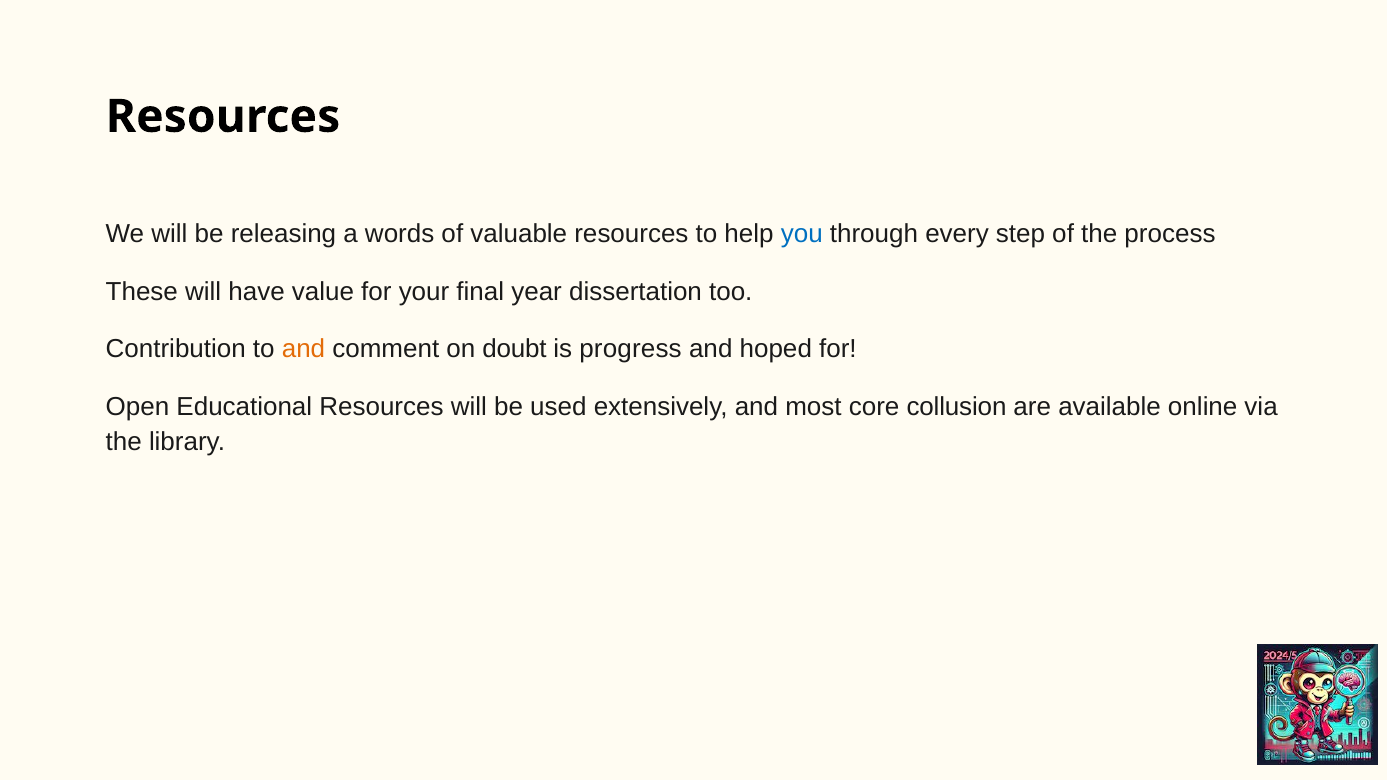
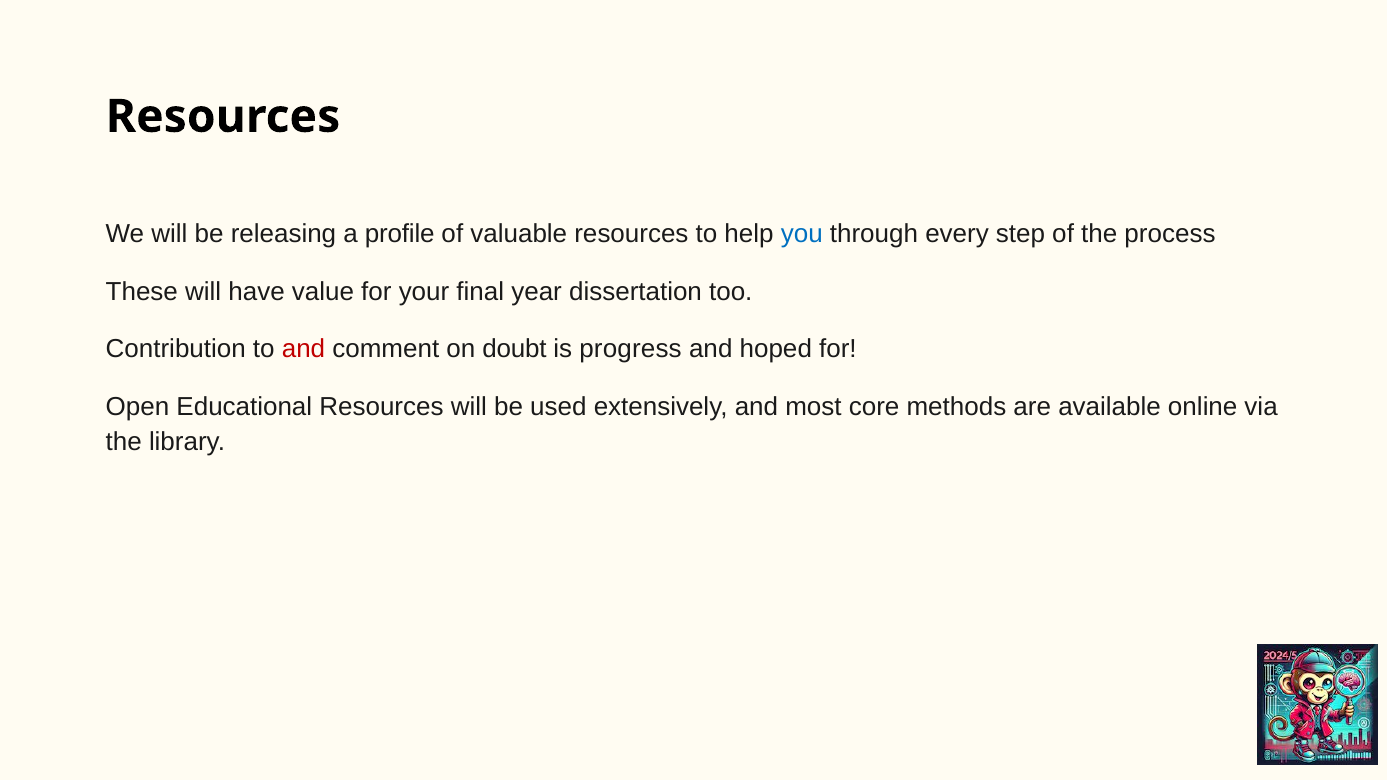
words: words -> profile (400, 234)
and colour: orange -> red (304, 349)
collusion: collusion -> methods (956, 407)
